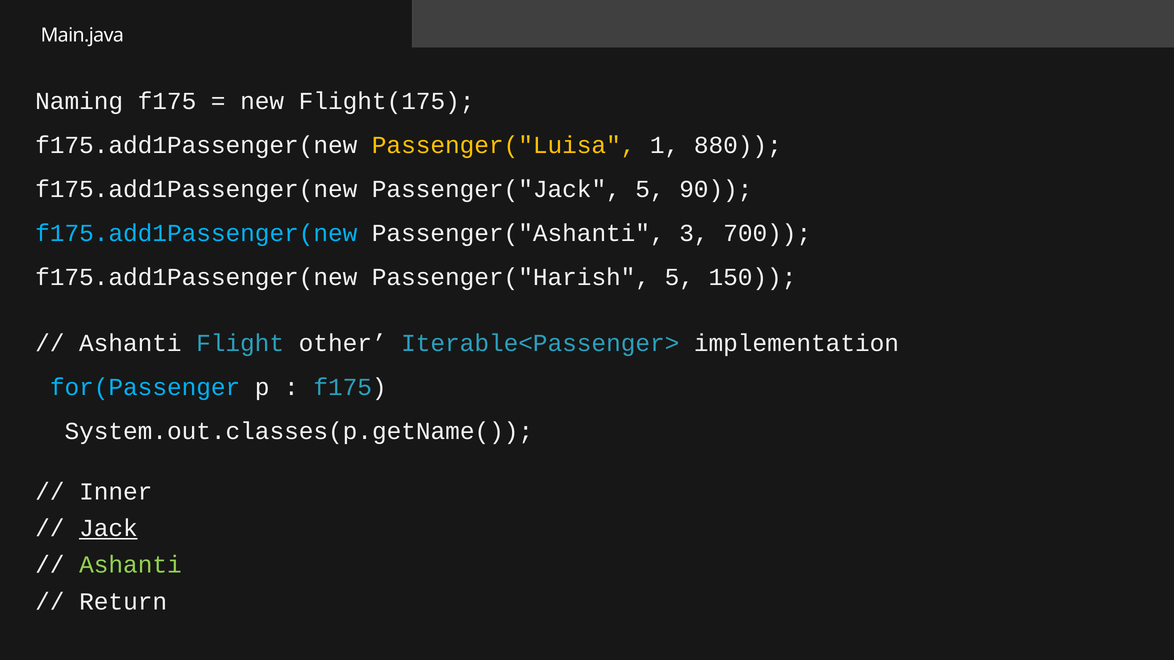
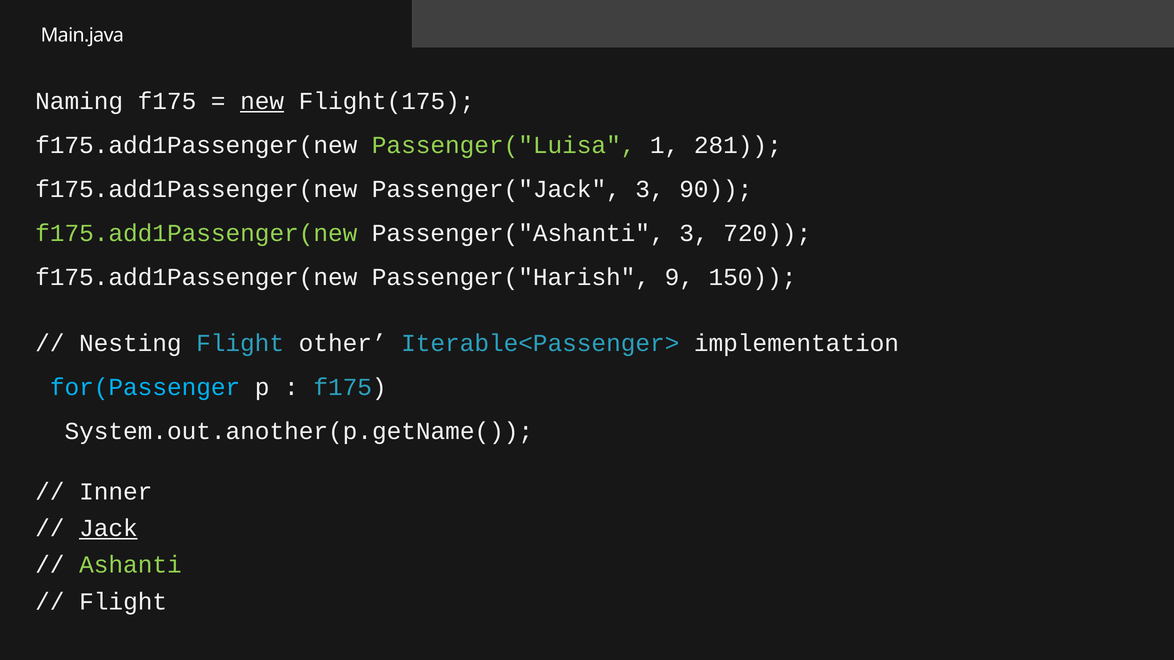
new underline: none -> present (262, 101)
Passenger("Luisa colour: yellow -> light green (504, 145)
880: 880 -> 281 (738, 145)
Passenger("Jack 5: 5 -> 3 (650, 189)
f175.add1Passenger(new colour: light blue -> light green (196, 233)
700: 700 -> 720 (767, 233)
Passenger("Harish 5: 5 -> 9 (679, 277)
Ashanti: Ashanti -> Nesting (130, 343)
System.out.classes(p.getName(: System.out.classes(p.getName( -> System.out.another(p.getName( (299, 431)
Return: Return -> Flight (123, 602)
